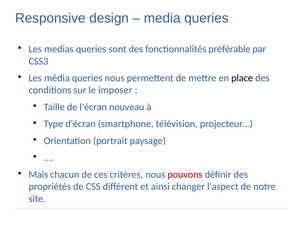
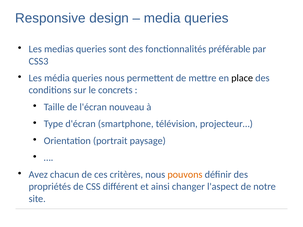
imposer: imposer -> concrets (115, 90)
Mais: Mais -> Avez (38, 175)
pouvons colour: red -> orange (185, 175)
